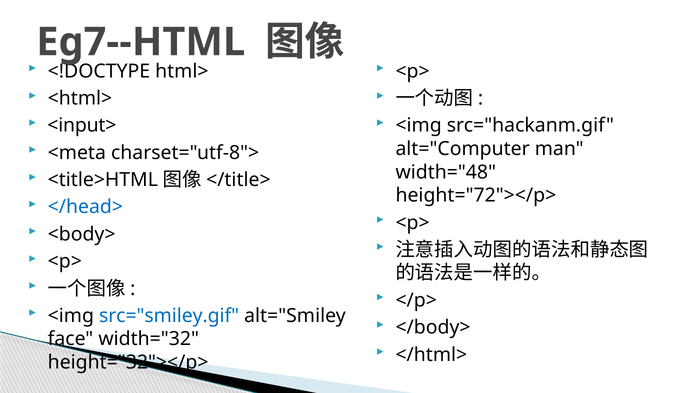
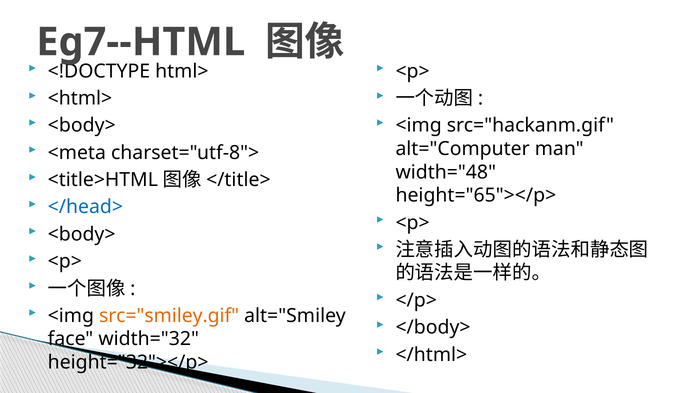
<input>: <input> -> <body> (82, 126)
height="72"></p>: height="72"></p> -> height="65"></p> (476, 196)
src="smiley.gif colour: blue -> orange (169, 316)
